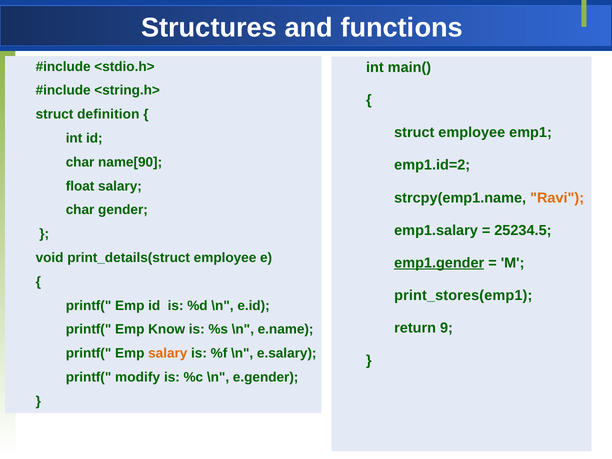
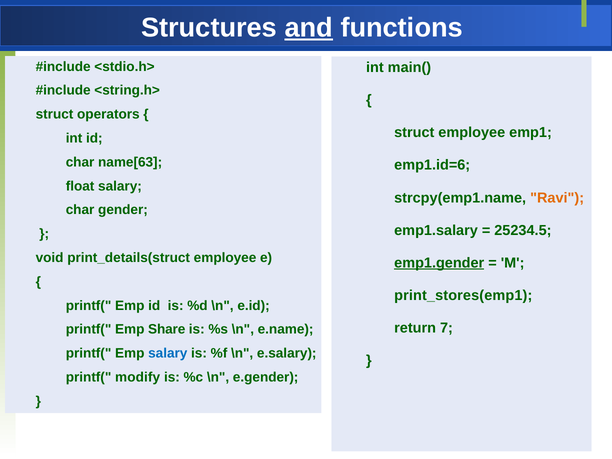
and underline: none -> present (309, 28)
definition: definition -> operators (108, 114)
name[90: name[90 -> name[63 (130, 162)
emp1.id=2: emp1.id=2 -> emp1.id=6 (432, 165)
9: 9 -> 7 (446, 328)
Know: Know -> Share (167, 330)
salary colour: orange -> blue (168, 353)
